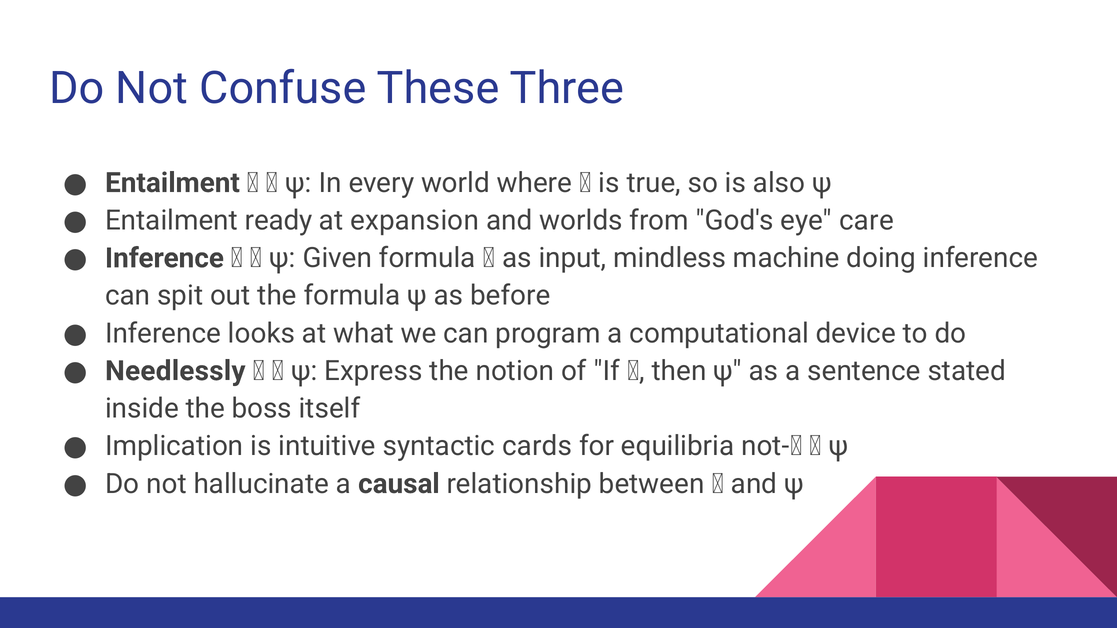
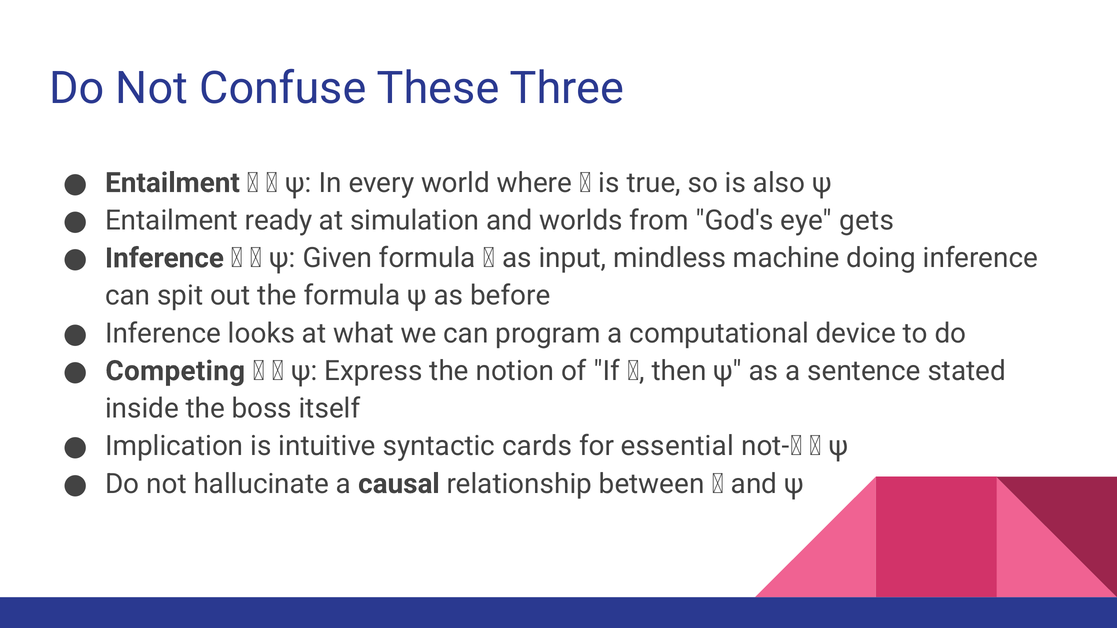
expansion: expansion -> simulation (415, 221)
care: care -> gets (866, 221)
Needlessly: Needlessly -> Competing (175, 371)
equilibria: equilibria -> essential (678, 446)
